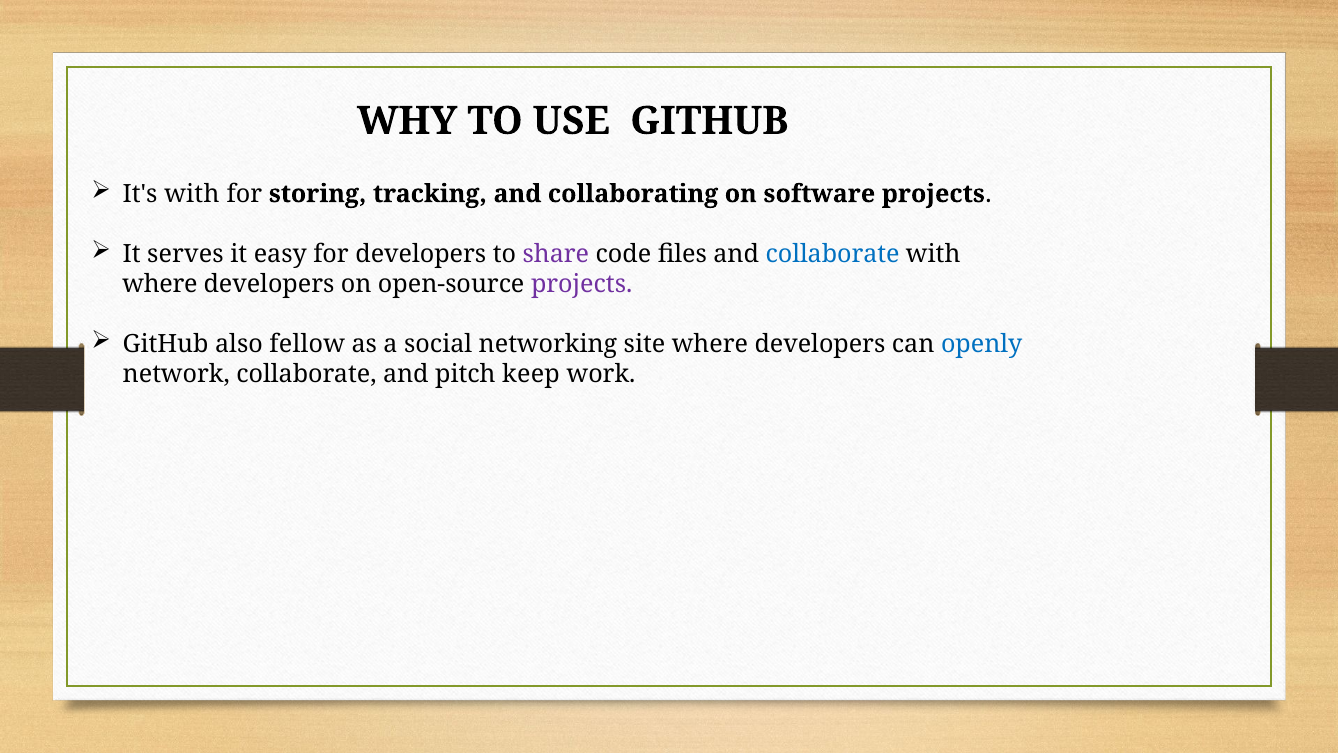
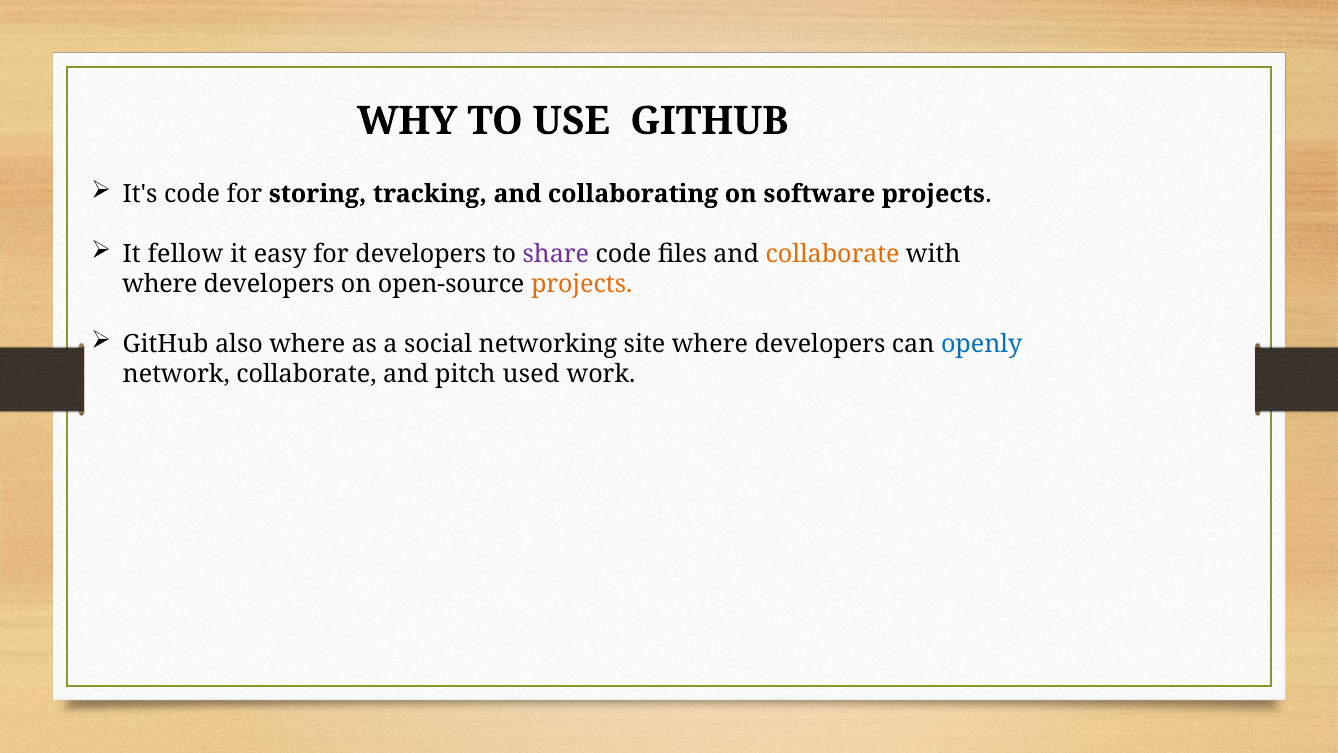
It's with: with -> code (192, 194)
serves: serves -> fellow (185, 254)
collaborate colour: blue -> orange (833, 254)
projects colour: purple -> orange (582, 284)
also fellow: fellow -> where (307, 344)
keep: keep -> used (531, 374)
